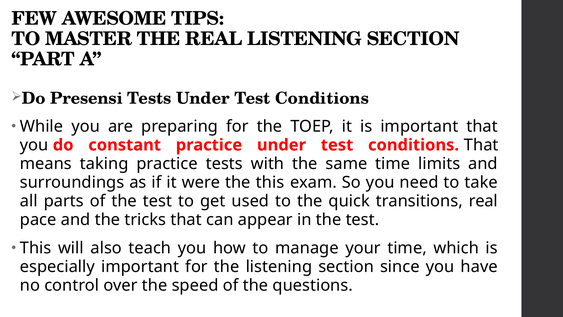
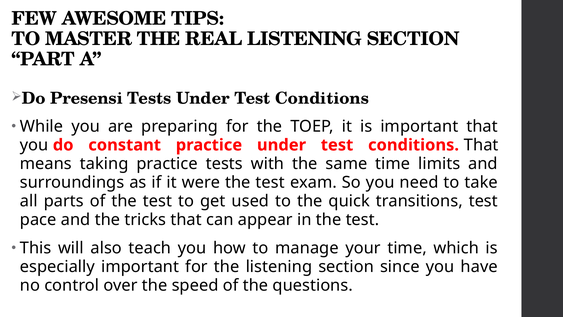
were the this: this -> test (270, 182)
transitions real: real -> test (483, 201)
